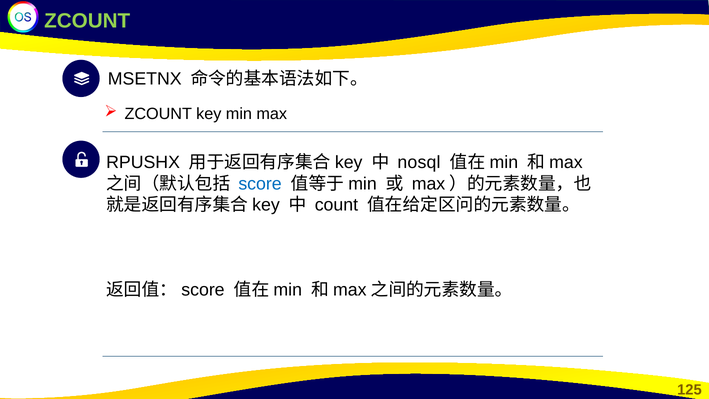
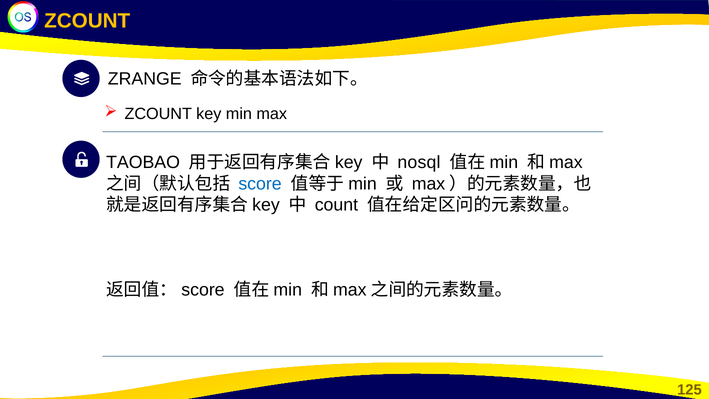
ZCOUNT colour: light green -> yellow (87, 21)
MSETNX: MSETNX -> ZRANGE (145, 79)
RPUSHX: RPUSHX -> TAOBAO (143, 162)
